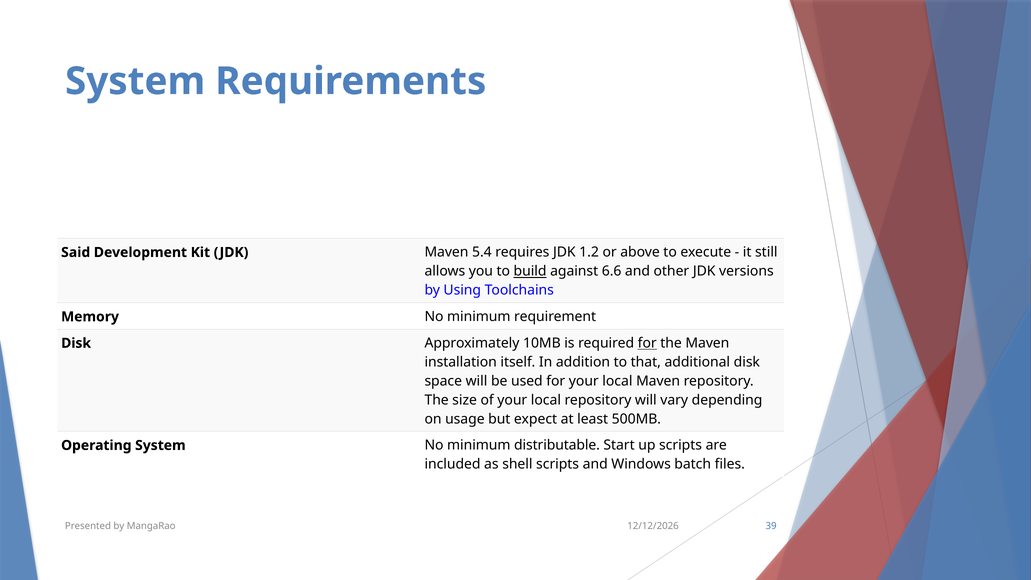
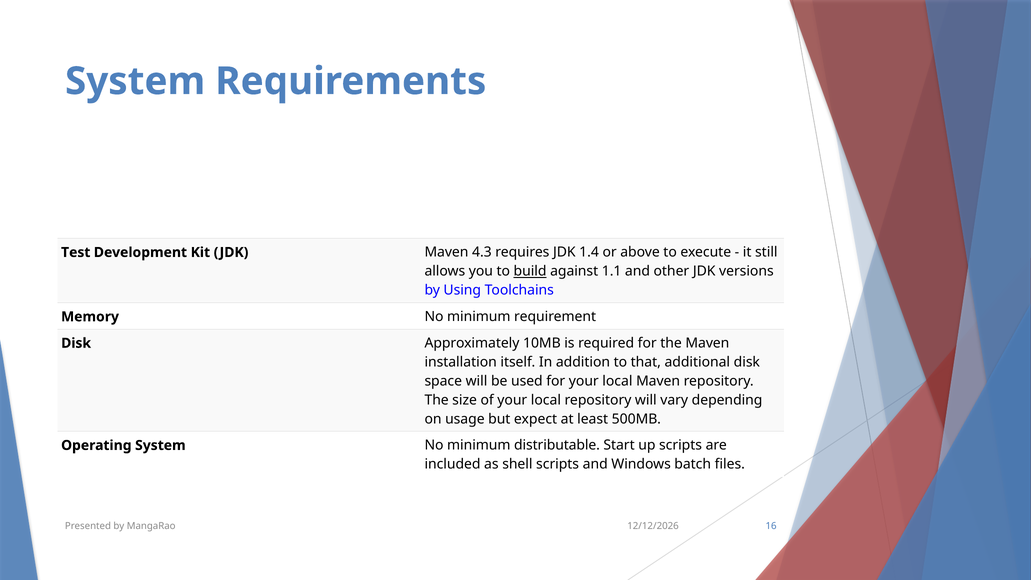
Said: Said -> Test (76, 252)
5.4: 5.4 -> 4.3 (482, 252)
1.2: 1.2 -> 1.4 (589, 252)
6.6: 6.6 -> 1.1 (612, 271)
for underline: present -> none (647, 343)
39: 39 -> 16 (771, 526)
